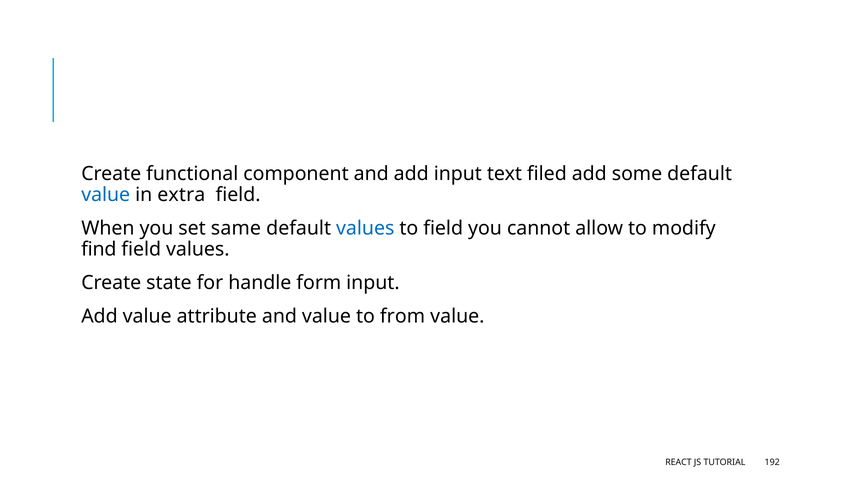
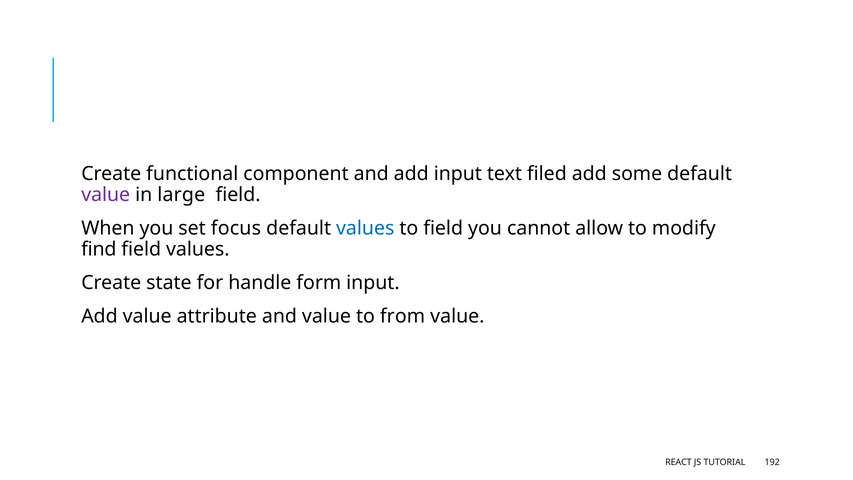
value colour: blue -> purple (106, 195)
extra: extra -> large (181, 195)
same: same -> focus (236, 228)
